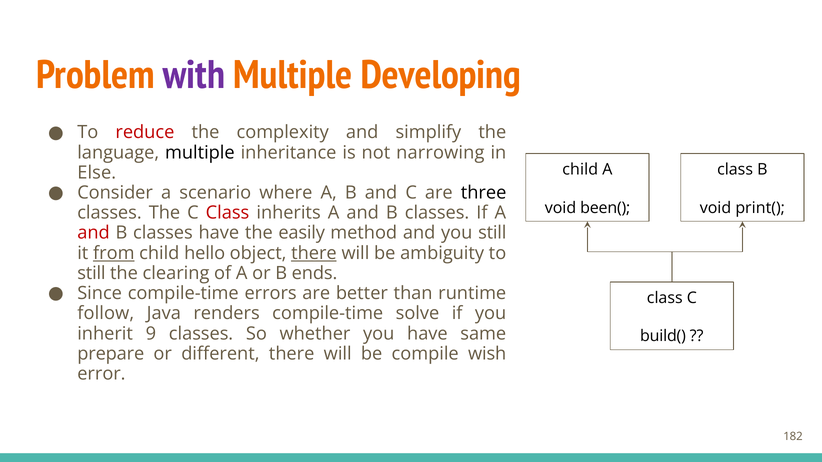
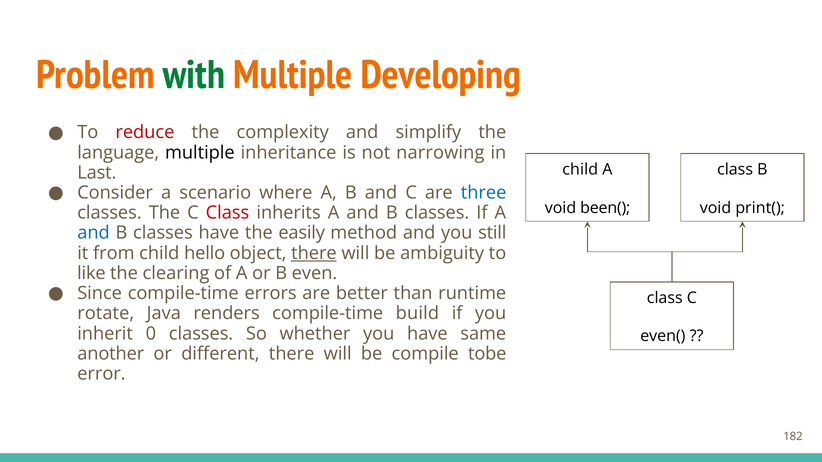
with colour: purple -> green (194, 75)
Else: Else -> Last (97, 173)
three colour: black -> blue (484, 193)
and colour: red -> blue (94, 233)
from underline: present -> none (114, 253)
still: still -> like (91, 273)
ends: ends -> even (314, 273)
follow: follow -> rotate (106, 314)
solve: solve -> build (417, 314)
9: 9 -> 0 (151, 334)
build(: build( -> even( (663, 337)
prepare: prepare -> another (111, 354)
wish: wish -> tobe (487, 354)
